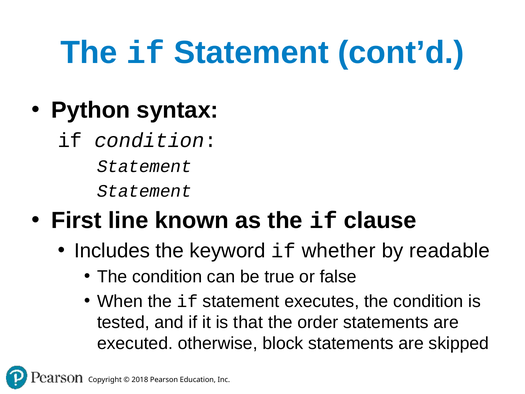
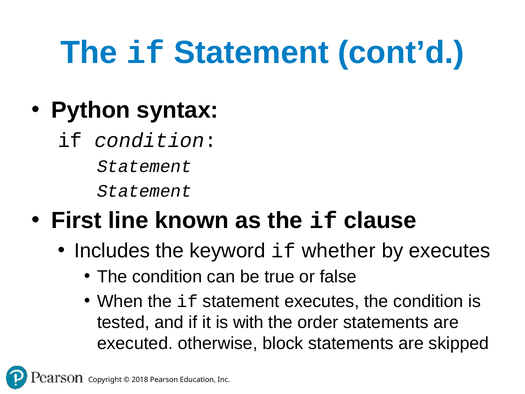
by readable: readable -> executes (450, 251)
that: that -> with (248, 322)
